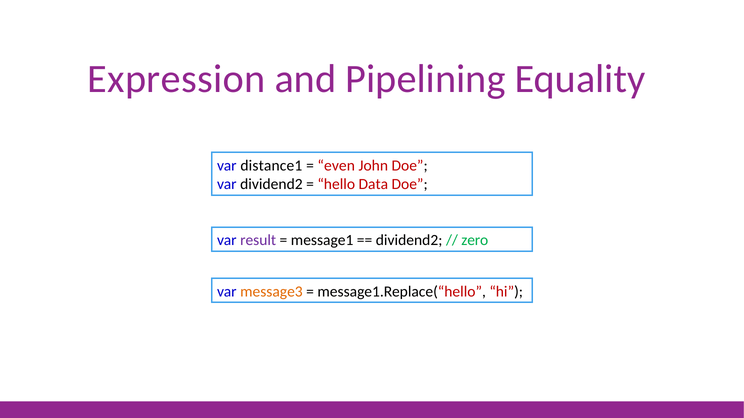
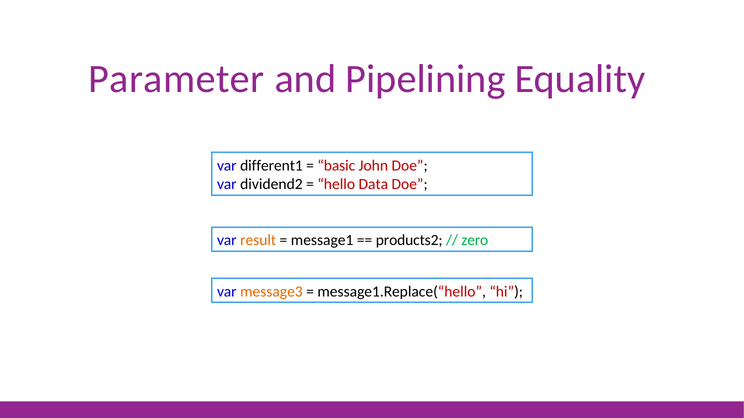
Expression: Expression -> Parameter (176, 79)
distance1: distance1 -> different1 (271, 166)
even: even -> basic (336, 166)
result colour: purple -> orange (258, 241)
dividend2: dividend2 -> products2 (409, 241)
